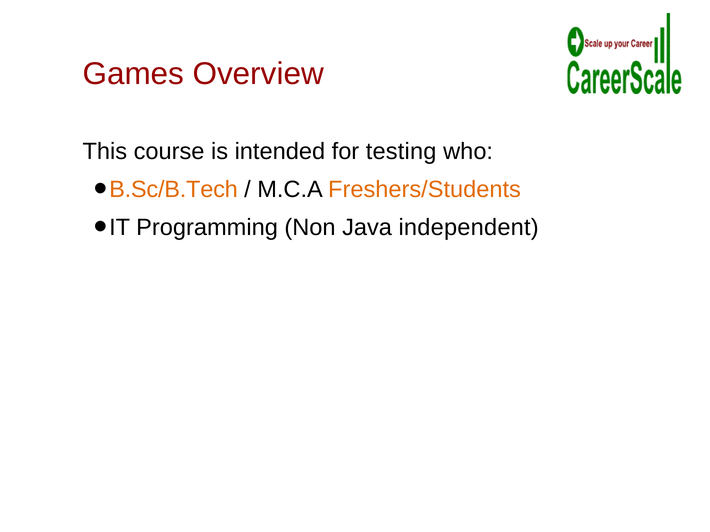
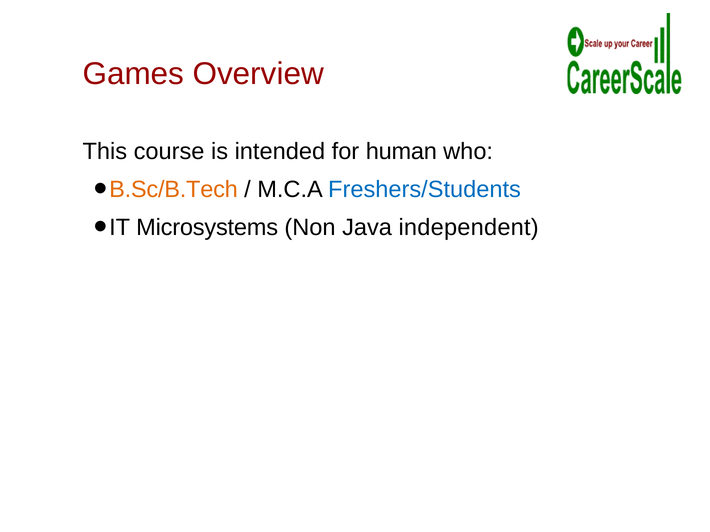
testing: testing -> human (401, 152)
Freshers/Students colour: orange -> blue (425, 190)
Programming: Programming -> Microsystems (207, 228)
